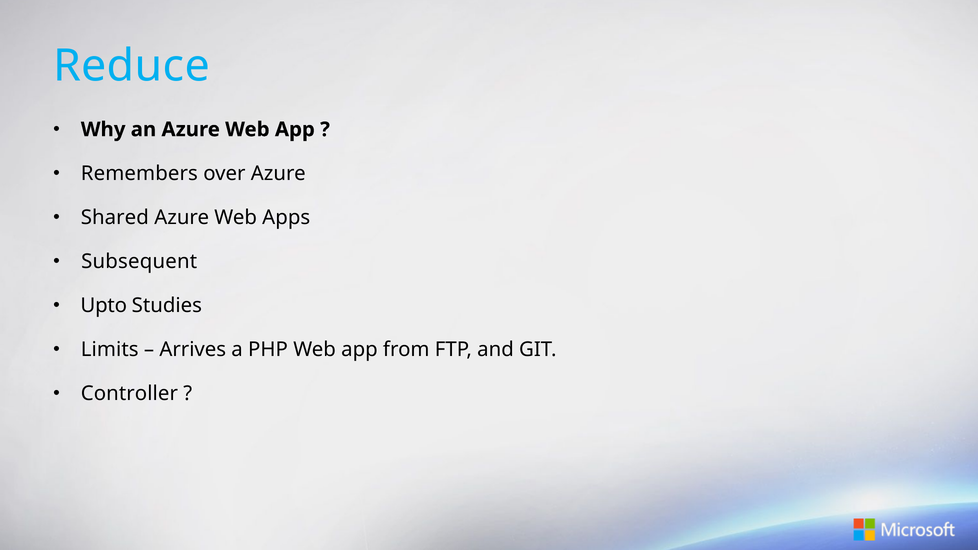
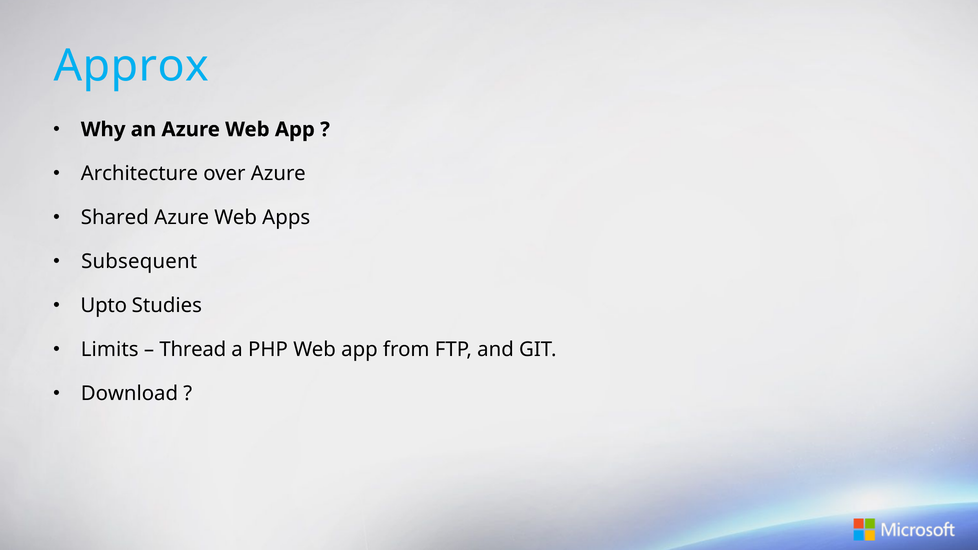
Reduce: Reduce -> Approx (131, 66)
Remembers: Remembers -> Architecture (139, 174)
Arrives: Arrives -> Thread (193, 350)
Controller: Controller -> Download (129, 394)
